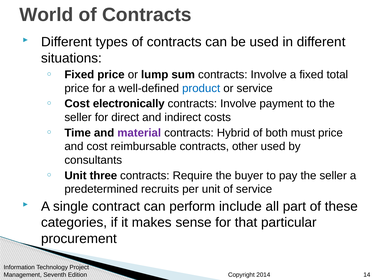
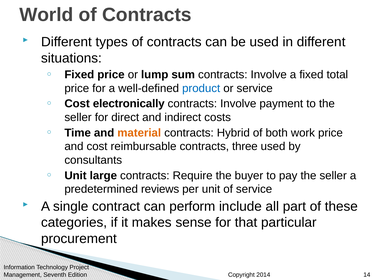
material colour: purple -> orange (139, 133)
must: must -> work (303, 133)
other: other -> three (245, 147)
three: three -> large (103, 176)
recruits: recruits -> reviews (160, 190)
